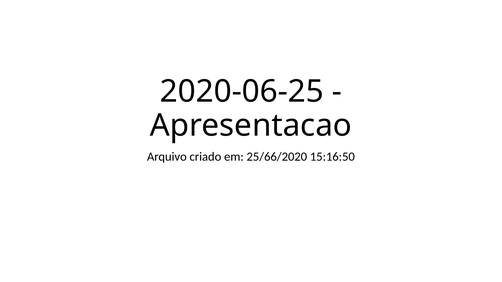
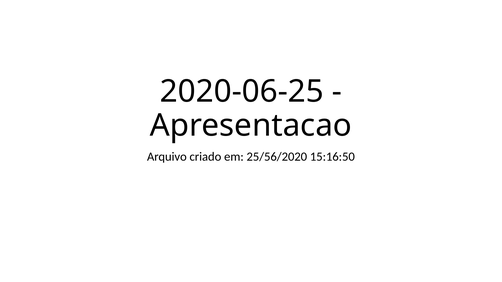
25/66/2020: 25/66/2020 -> 25/56/2020 (277, 157)
